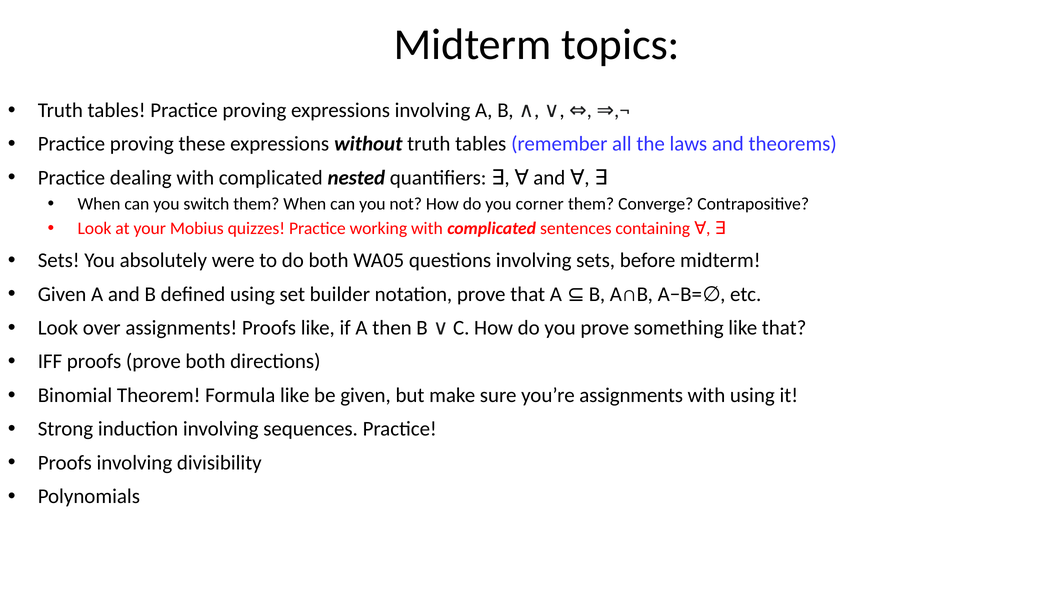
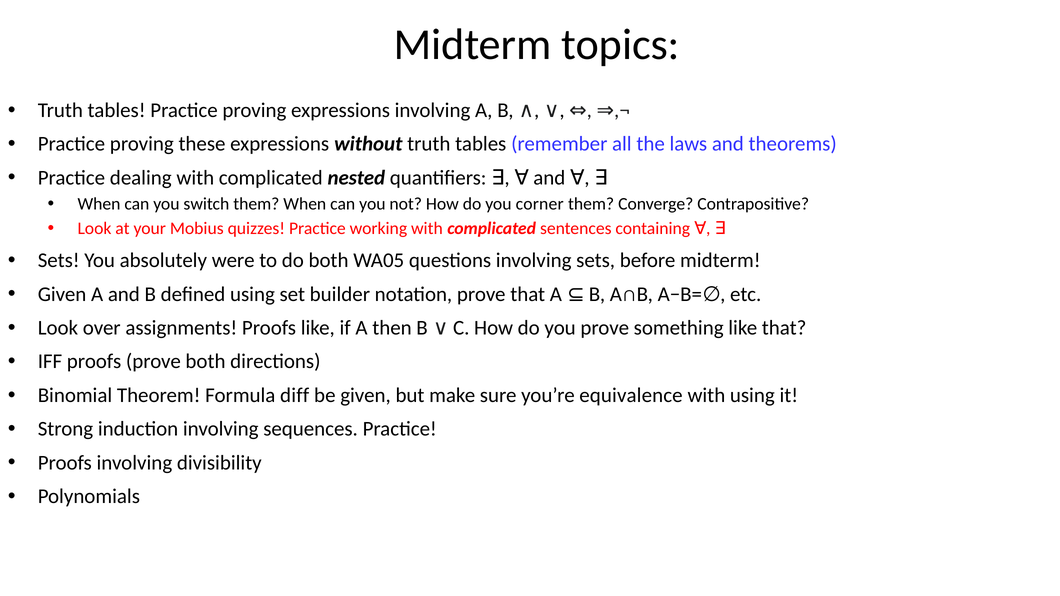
Formula like: like -> diff (295, 395)
you’re assignments: assignments -> equivalence (631, 395)
